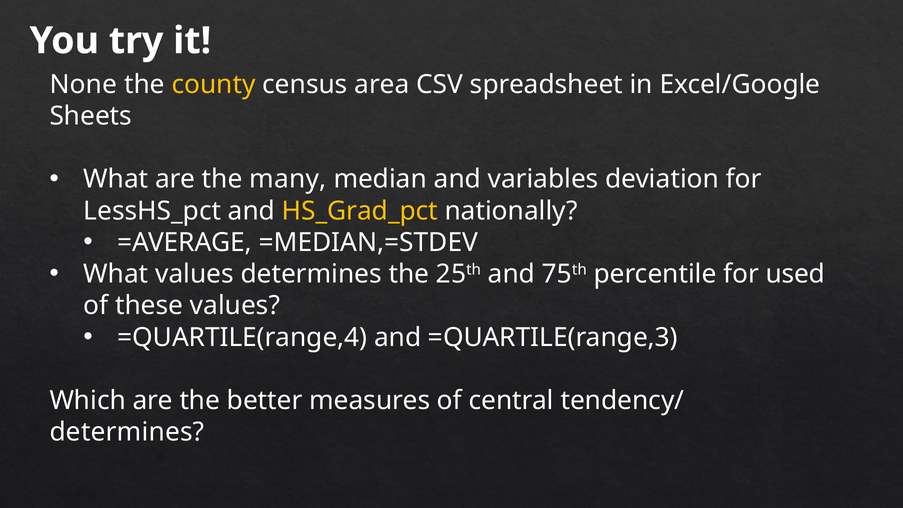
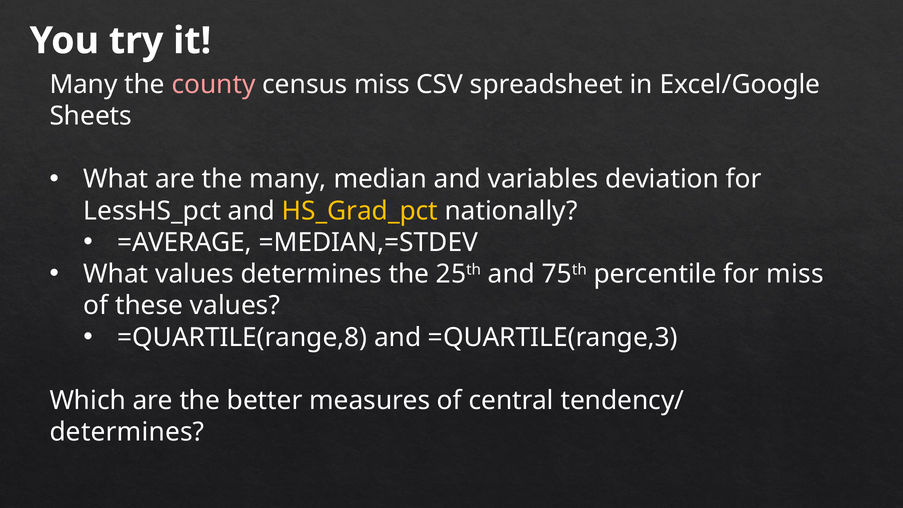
None: None -> Many (84, 84)
county colour: yellow -> pink (214, 84)
census area: area -> miss (382, 84)
for used: used -> miss (795, 274)
=QUARTILE(range,4: =QUARTILE(range,4 -> =QUARTILE(range,8 (242, 337)
